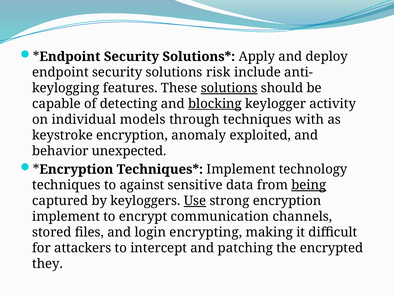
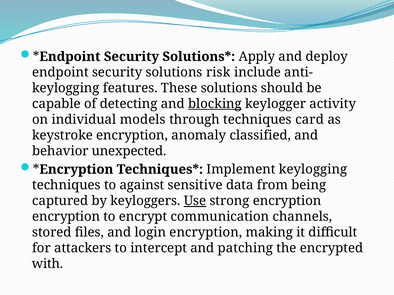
solutions underline: present -> none (229, 88)
with: with -> card (310, 120)
exploited: exploited -> classified (260, 136)
Implement technology: technology -> keylogging (313, 170)
being underline: present -> none (309, 185)
implement: implement -> encryption (66, 217)
login encrypting: encrypting -> encryption (206, 233)
they: they -> with (48, 264)
